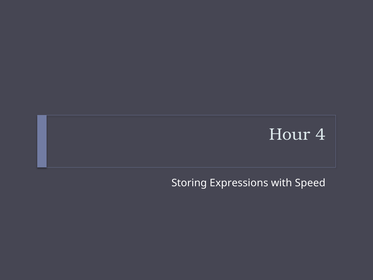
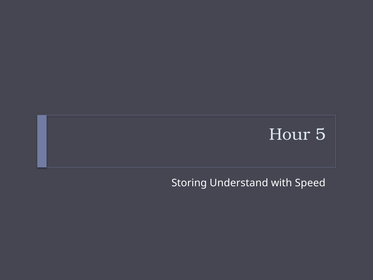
4: 4 -> 5 (321, 134)
Expressions: Expressions -> Understand (239, 183)
